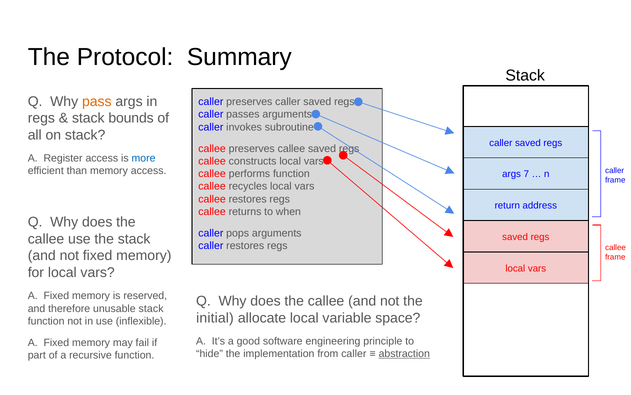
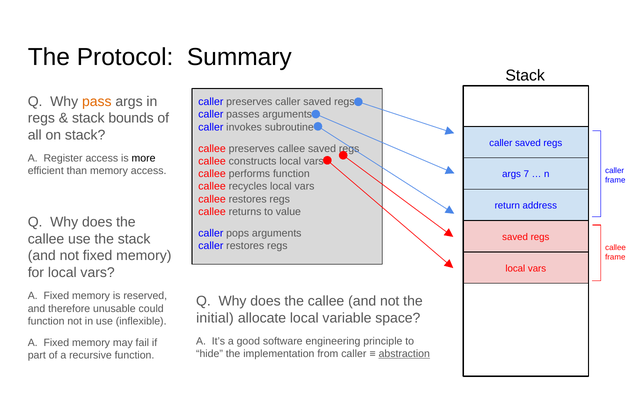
more colour: blue -> black (144, 158)
when: when -> value (288, 211)
unusable stack: stack -> could (151, 308)
